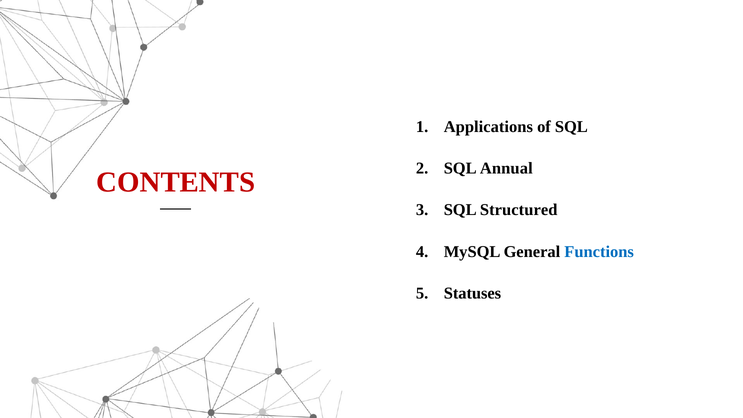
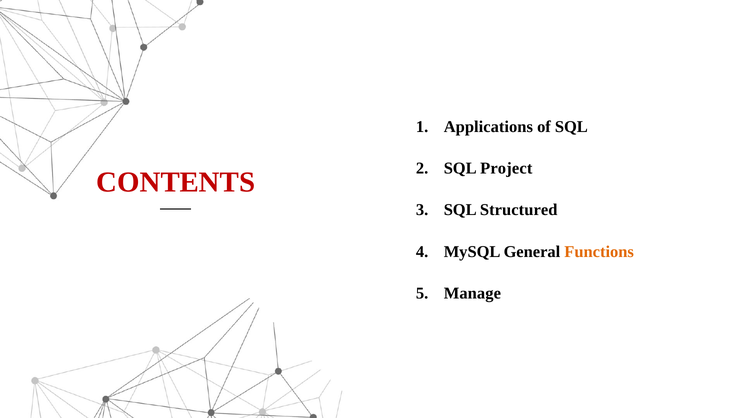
Annual: Annual -> Project (506, 168)
Functions colour: blue -> orange (599, 252)
Statuses: Statuses -> Manage (472, 293)
